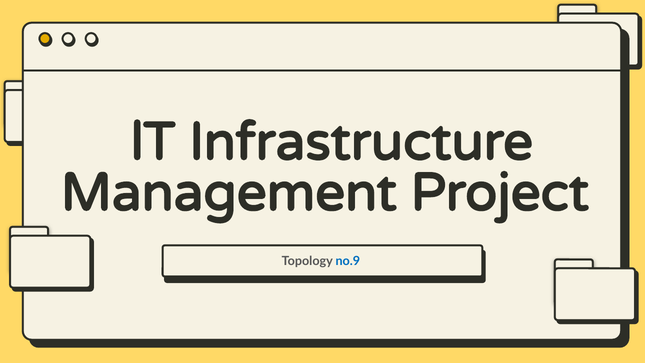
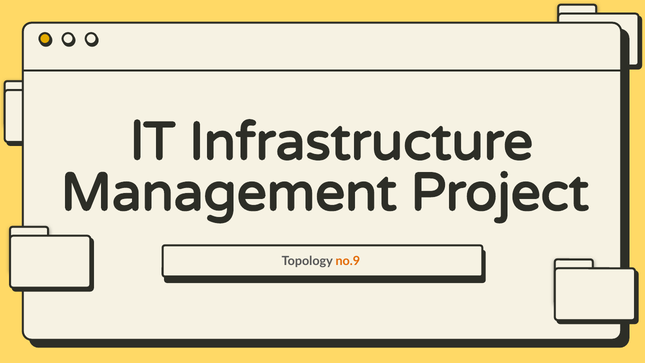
no.9 colour: blue -> orange (348, 261)
